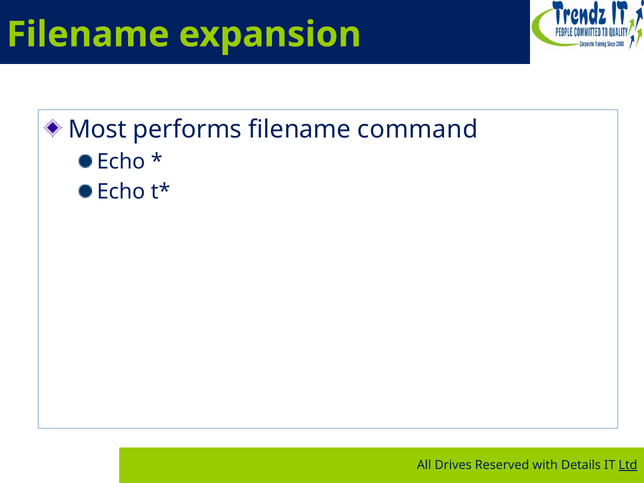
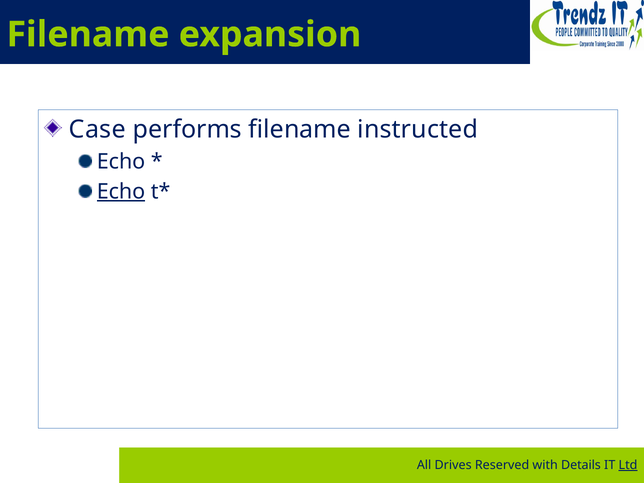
Most: Most -> Case (97, 130)
command: command -> instructed (418, 130)
Echo underline: none -> present (121, 192)
